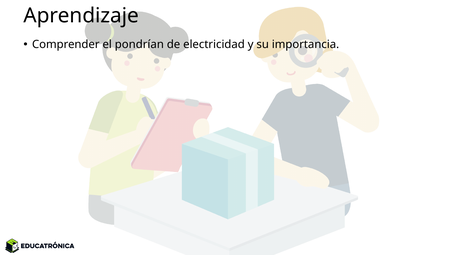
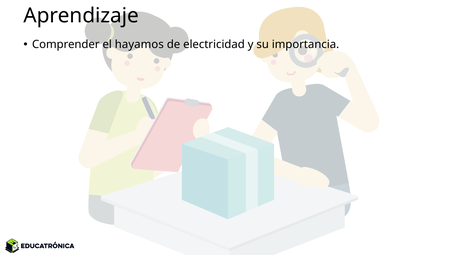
pondrían: pondrían -> hayamos (139, 45)
